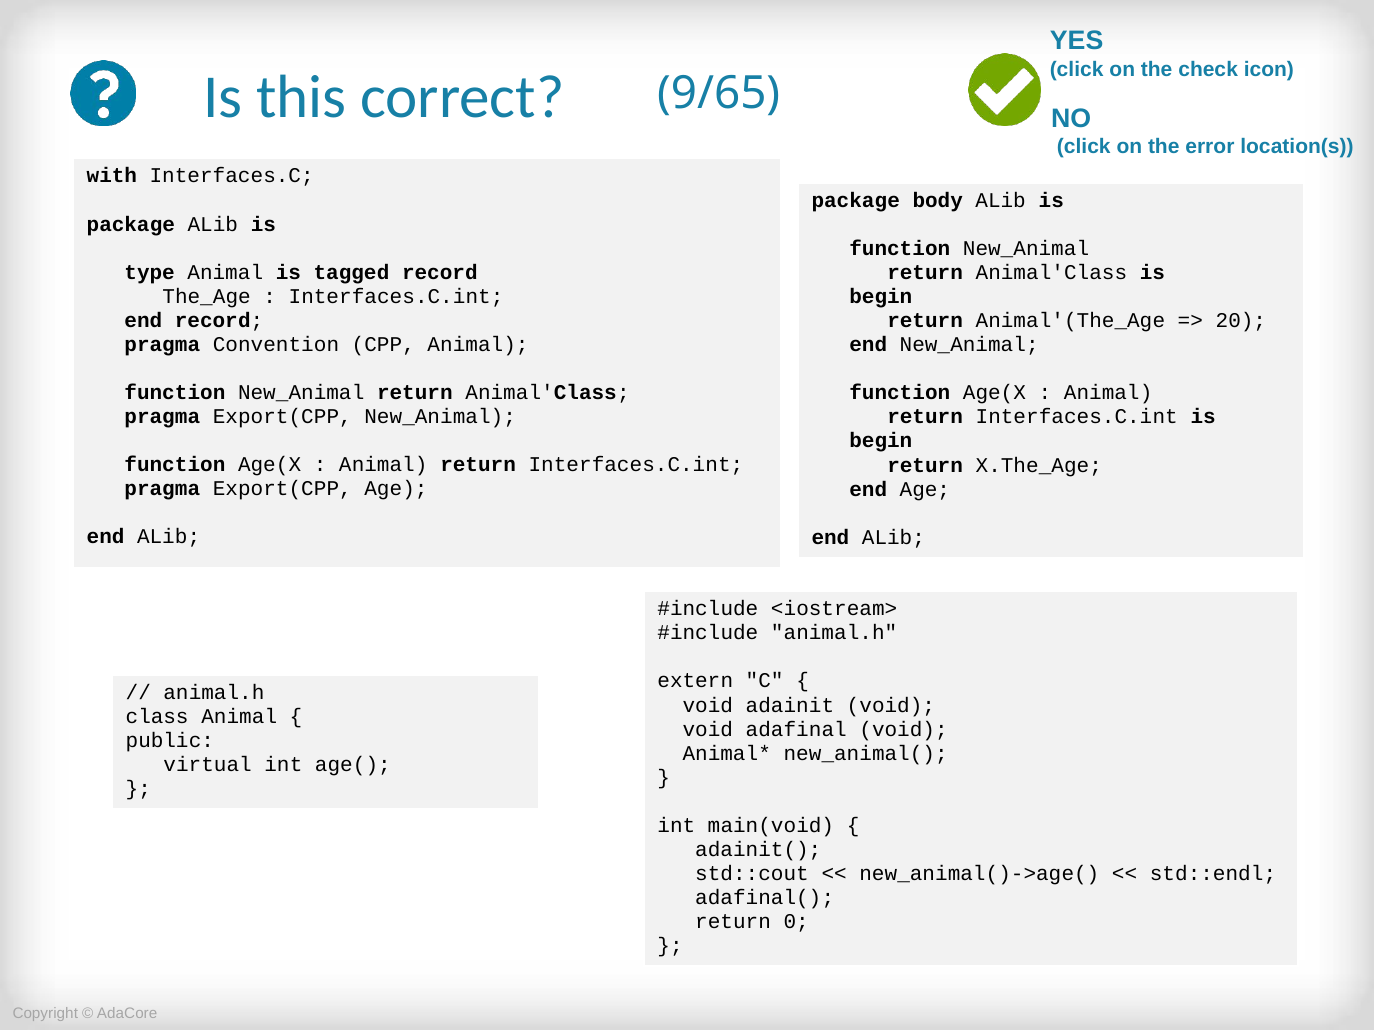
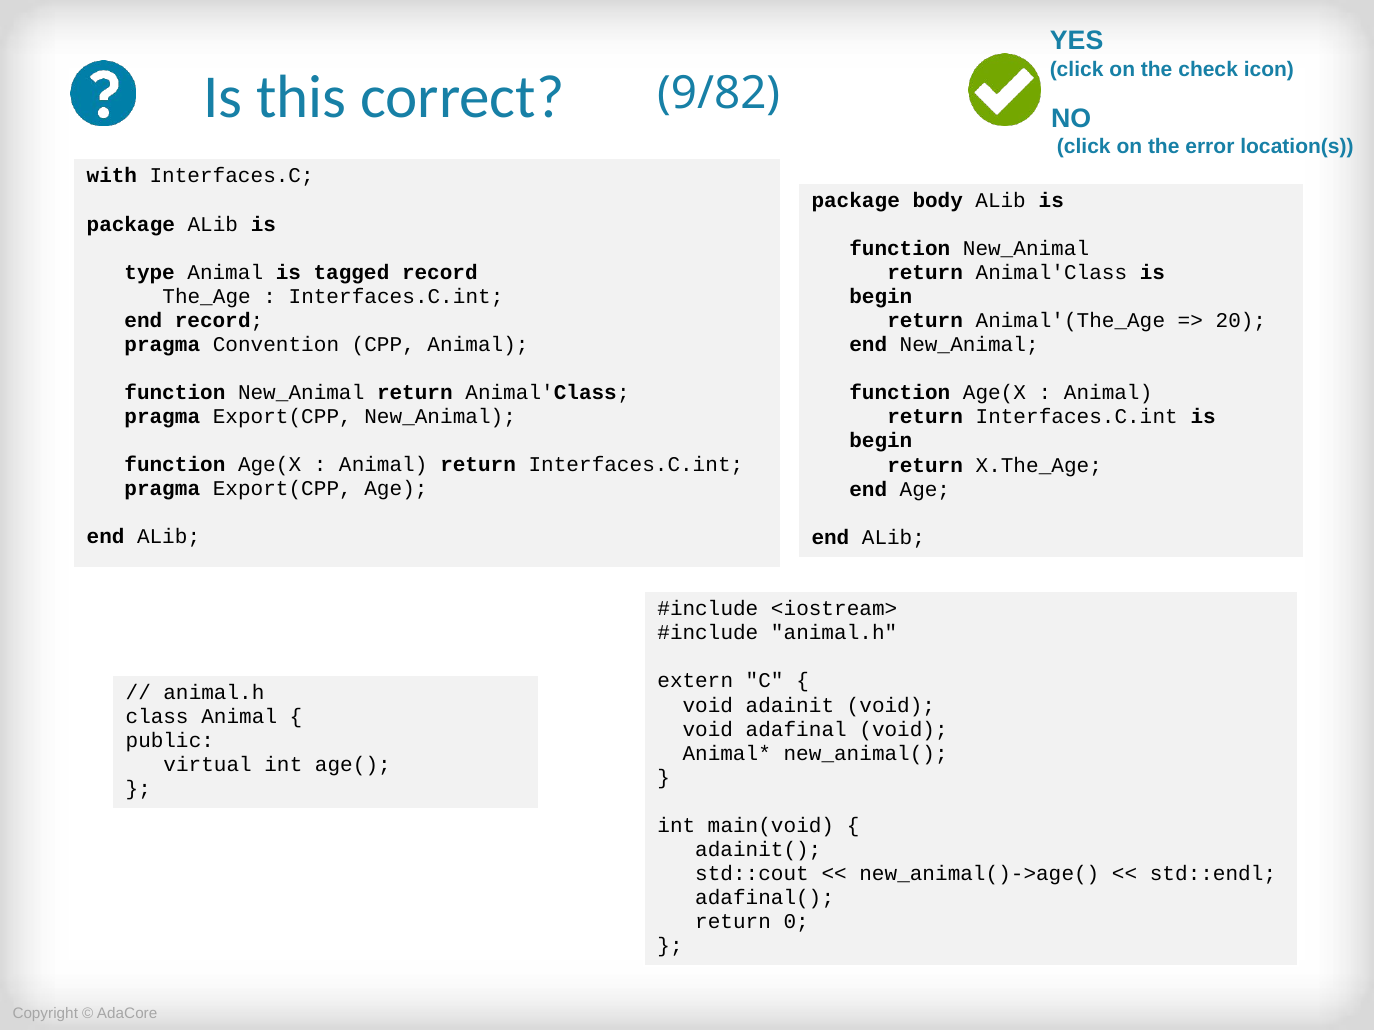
9/65: 9/65 -> 9/82 (719, 93)
